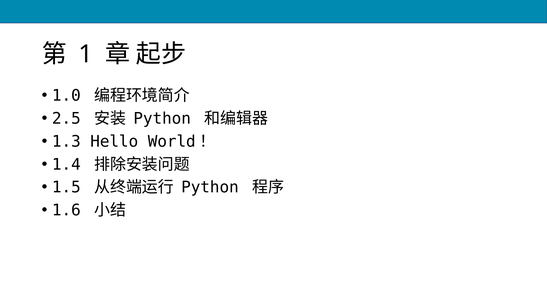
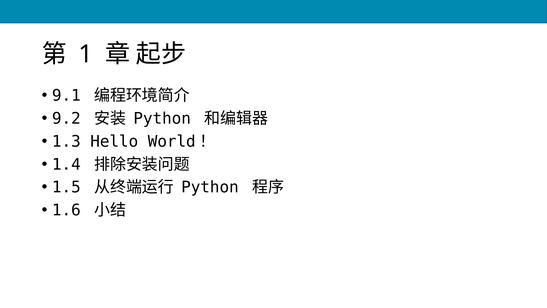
1.0: 1.0 -> 9.1 (66, 95)
2.5: 2.5 -> 9.2 (66, 118)
